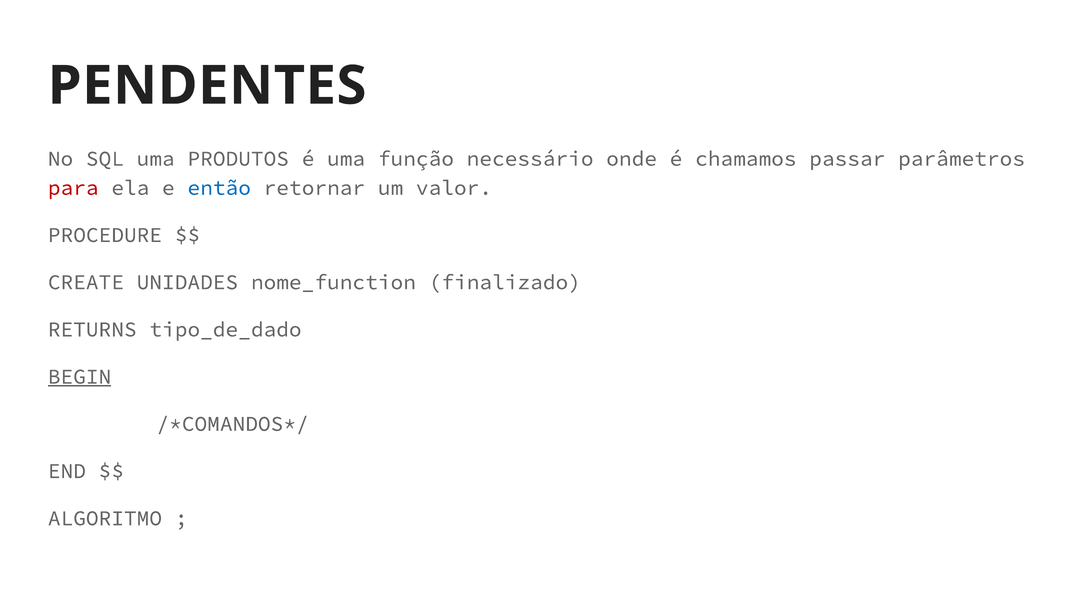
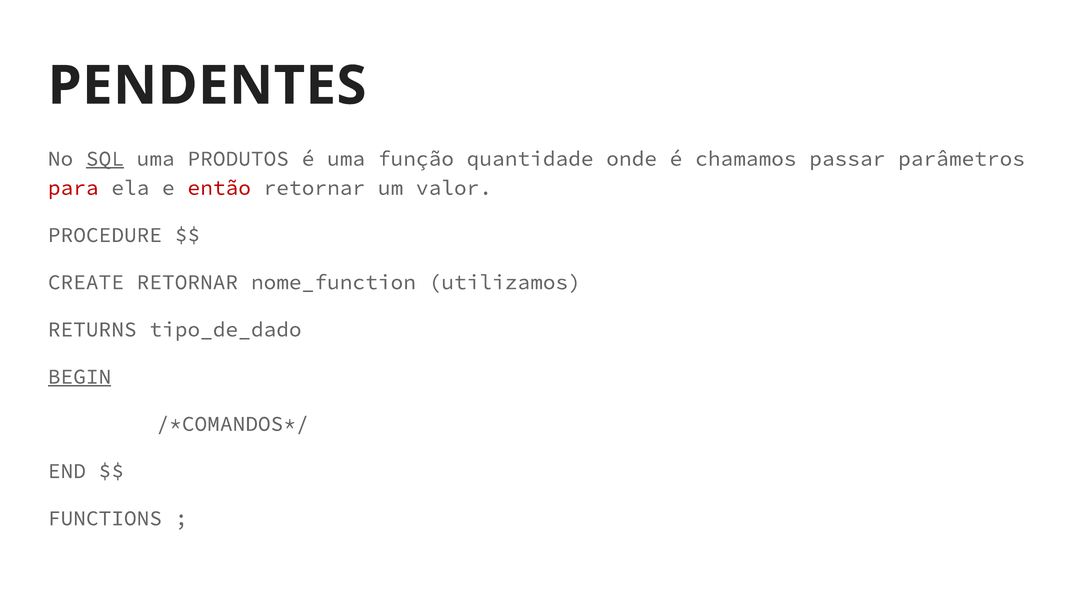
SQL underline: none -> present (105, 159)
necessário: necessário -> quantidade (530, 159)
então colour: blue -> red (219, 188)
CREATE UNIDADES: UNIDADES -> RETORNAR (187, 282)
finalizado: finalizado -> utilizamos (505, 282)
ALGORITMO: ALGORITMO -> FUNCTIONS (105, 518)
